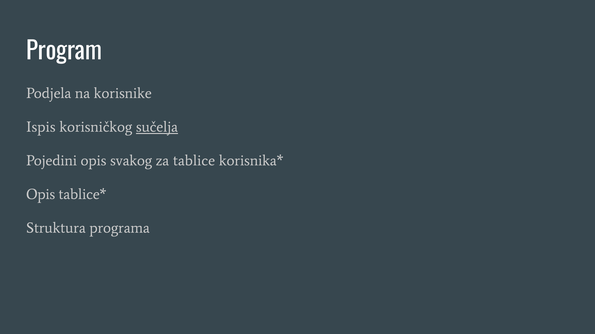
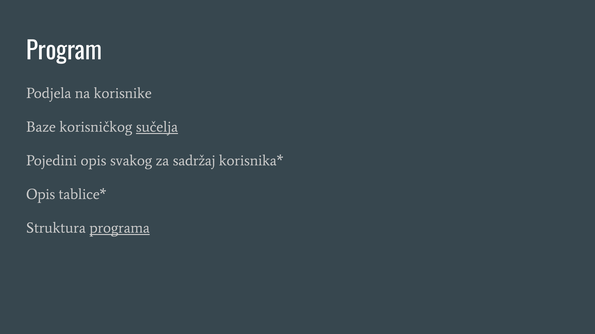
Ispis: Ispis -> Baze (41, 127)
tablice: tablice -> sadržaj (194, 161)
programa underline: none -> present (120, 228)
